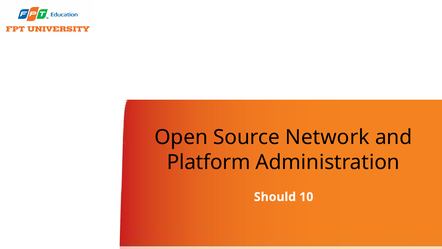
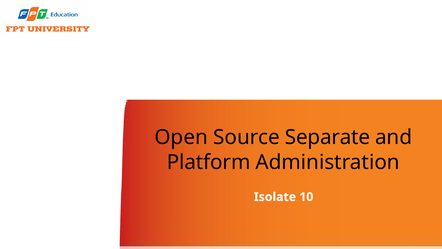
Network: Network -> Separate (327, 137)
Should: Should -> Isolate (275, 197)
